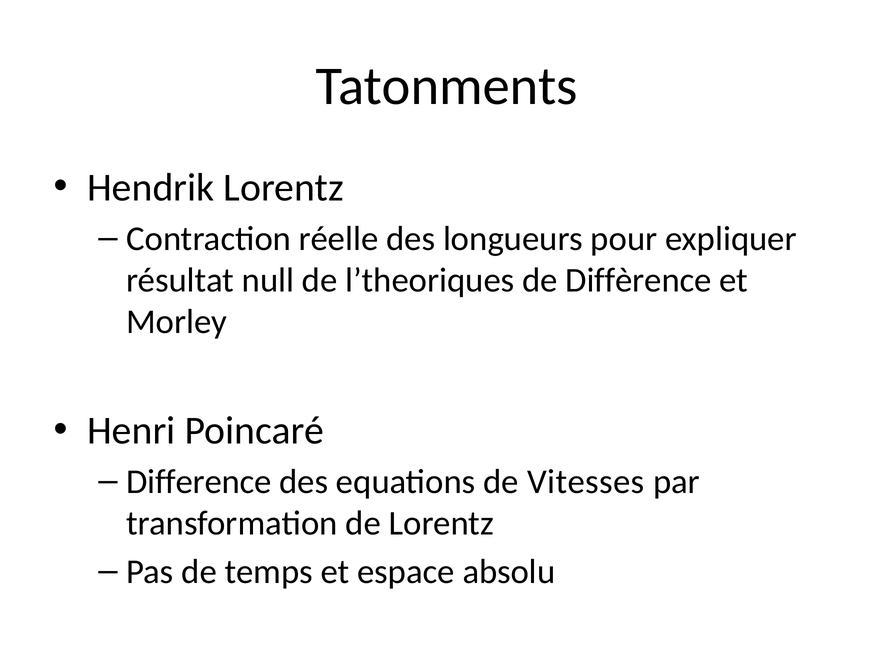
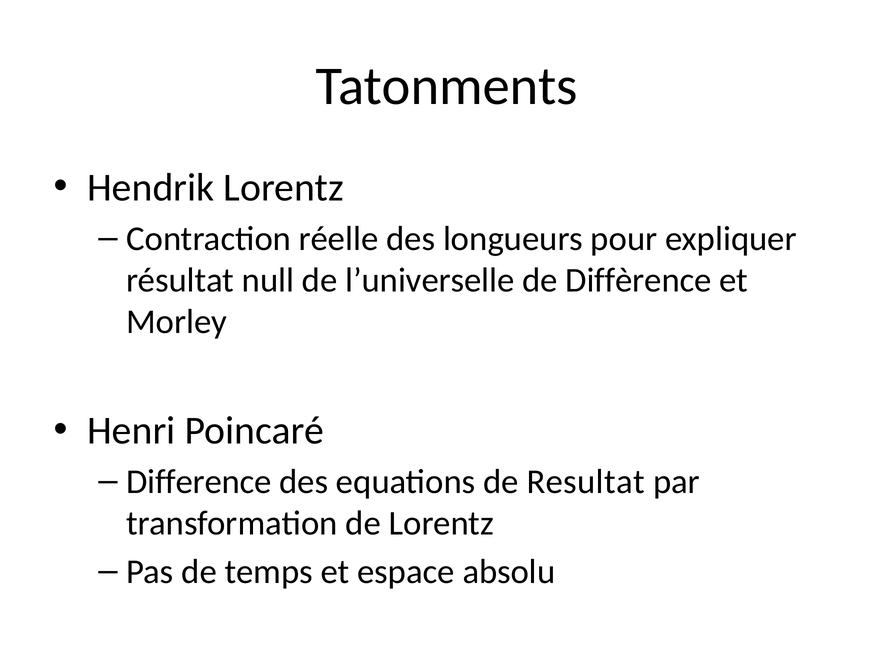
l’theoriques: l’theoriques -> l’universelle (430, 280)
Vitesses: Vitesses -> Resultat (586, 482)
